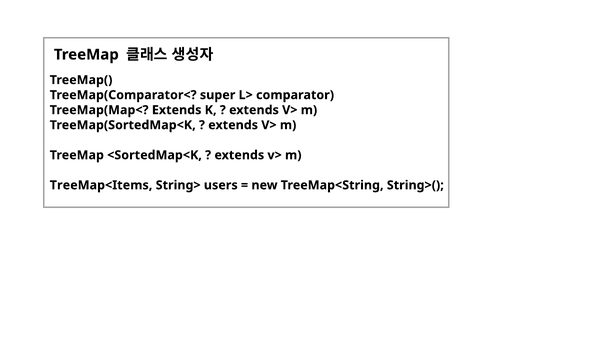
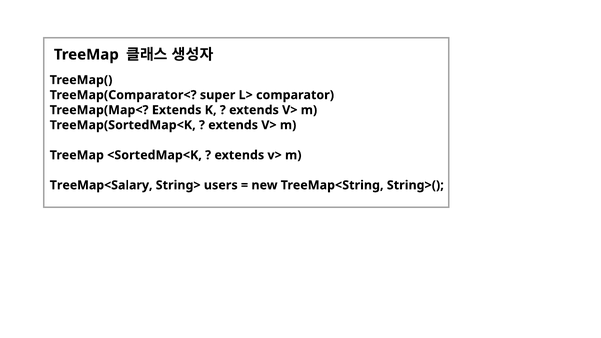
TreeMap<Items: TreeMap<Items -> TreeMap<Salary (101, 185)
